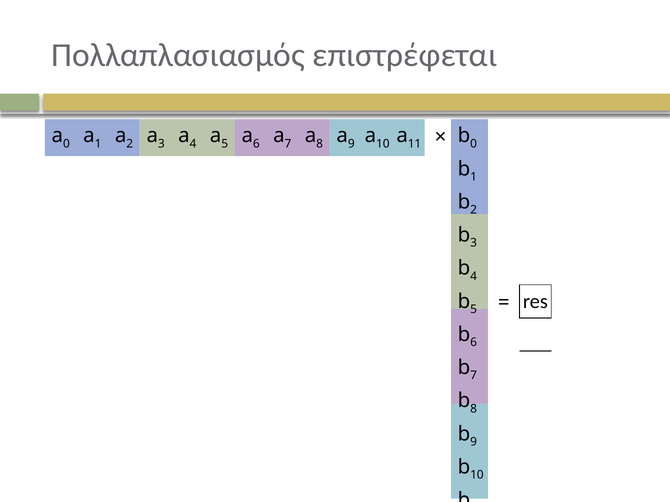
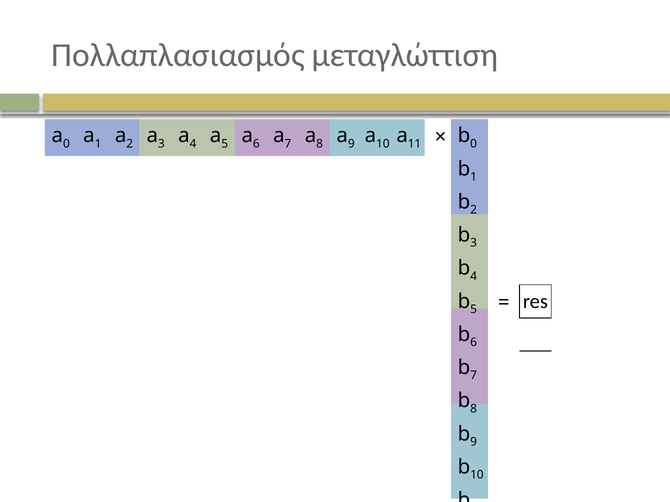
επιστρέφεται: επιστρέφεται -> μεταγλώττιση (405, 55)
